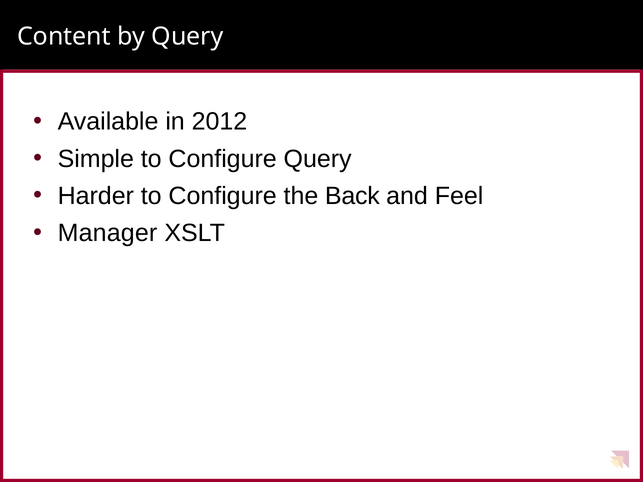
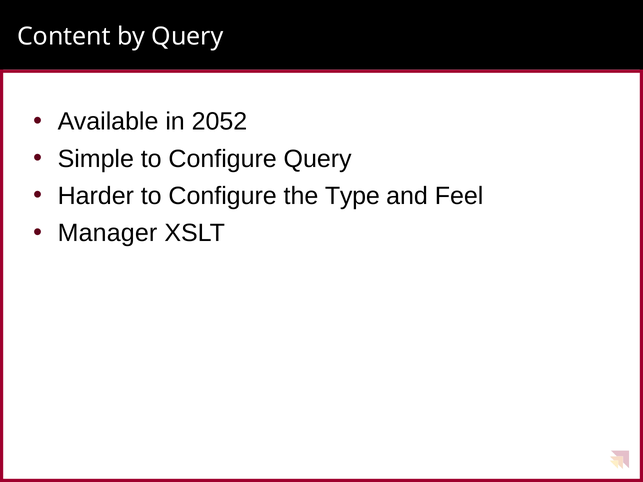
2012: 2012 -> 2052 (219, 122)
Back: Back -> Type (352, 196)
